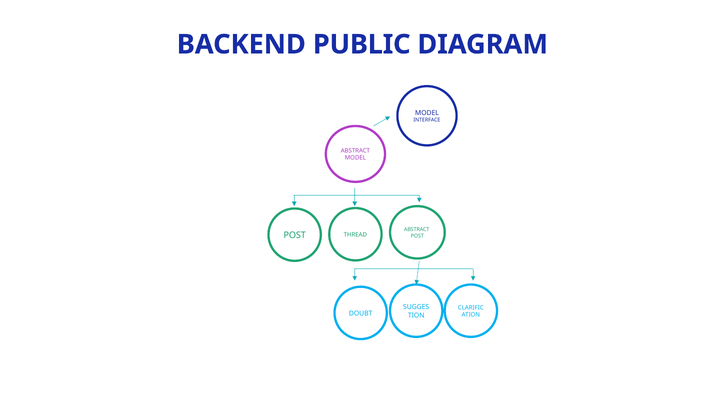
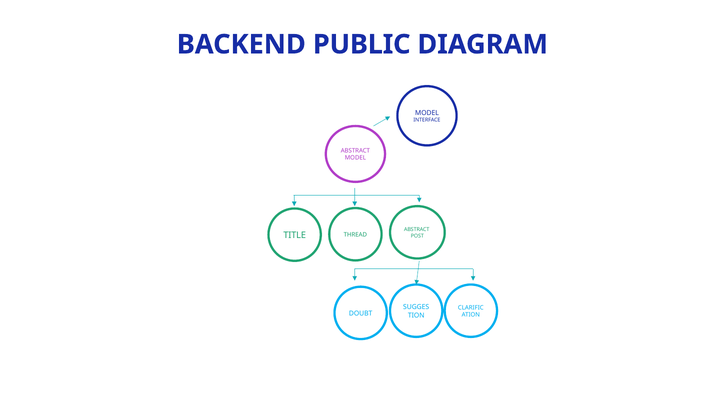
POST: POST -> TITLE (295, 235)
